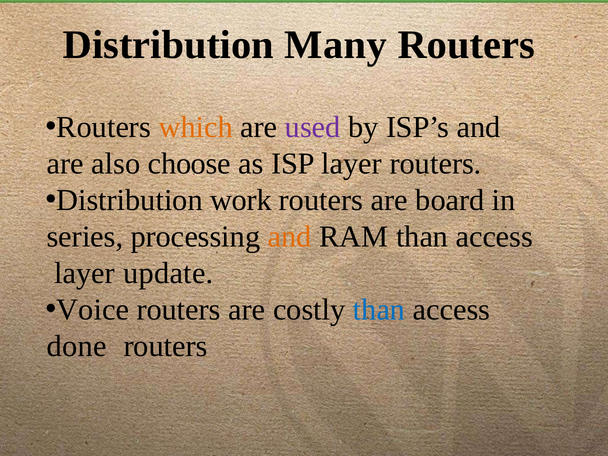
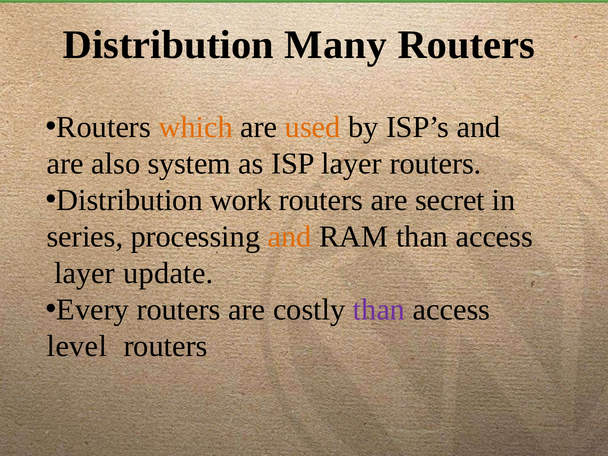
used colour: purple -> orange (313, 127)
choose: choose -> system (189, 164)
board: board -> secret (450, 200)
Voice: Voice -> Every (93, 310)
than colour: blue -> purple (379, 310)
done: done -> level (77, 346)
